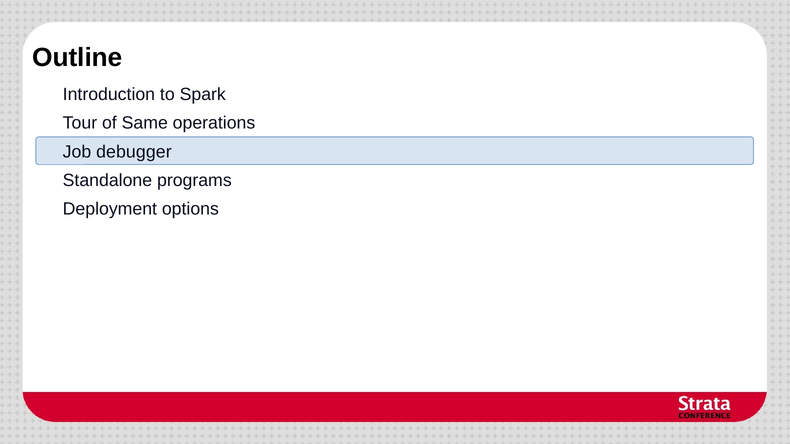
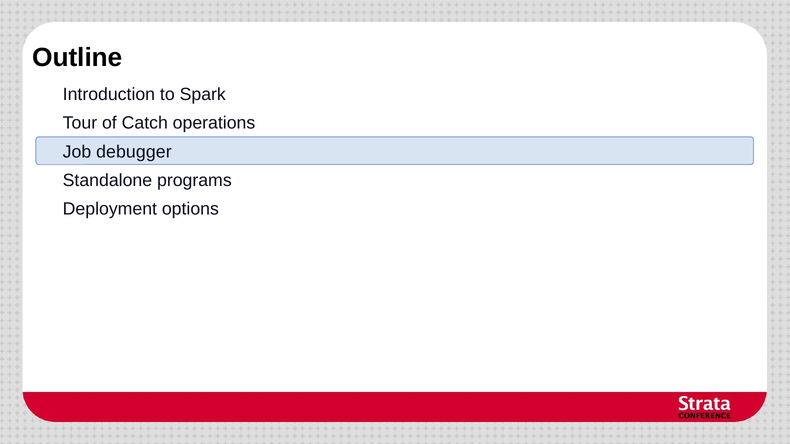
Same: Same -> Catch (145, 123)
